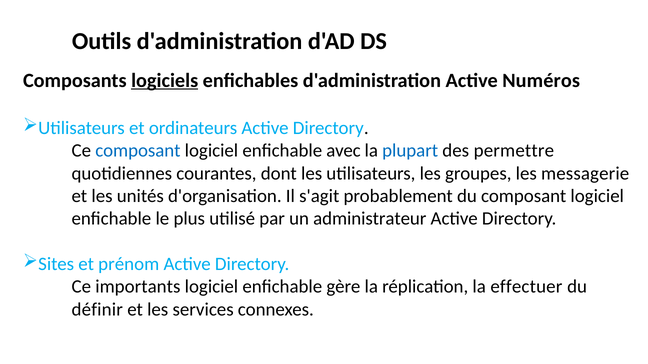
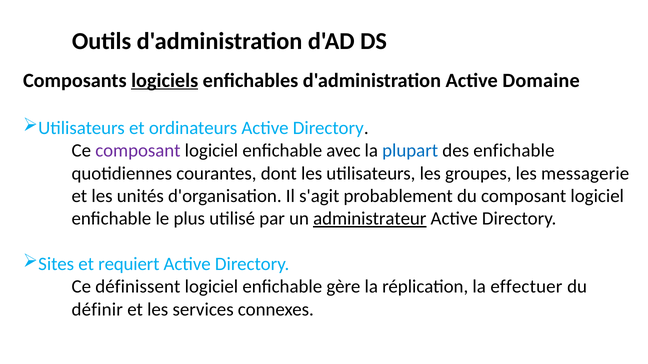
Numéros: Numéros -> Domaine (541, 81)
composant colour: blue -> purple (138, 151)
des permettre: permettre -> enfichable (514, 151)
administrateur underline: none -> present (370, 219)
prénom: prénom -> requiert (129, 264)
importants: importants -> définissent (138, 287)
